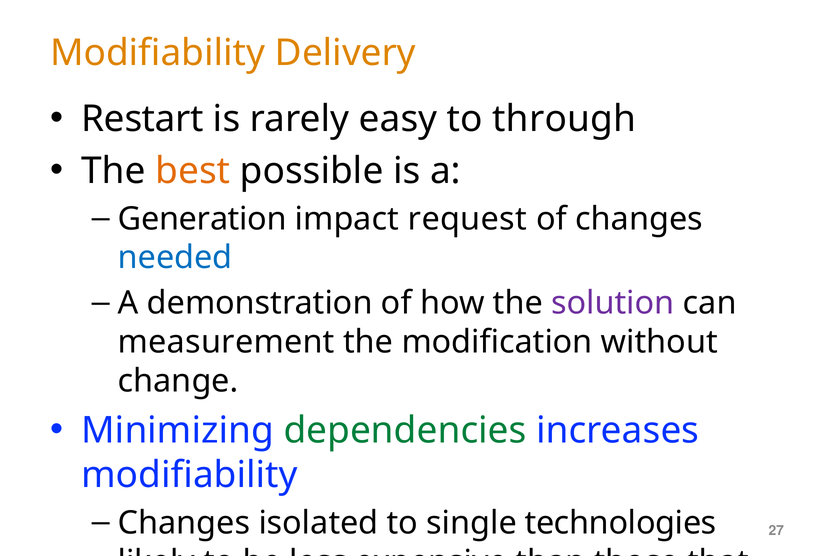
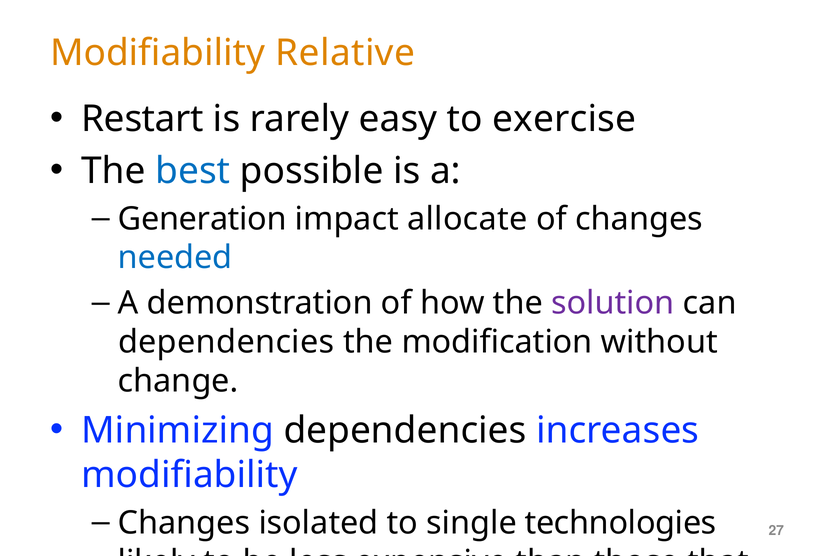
Delivery: Delivery -> Relative (345, 53)
through: through -> exercise (564, 119)
best colour: orange -> blue (193, 171)
request: request -> allocate (467, 219)
measurement: measurement -> dependencies (226, 342)
dependencies colour: green -> black (405, 431)
